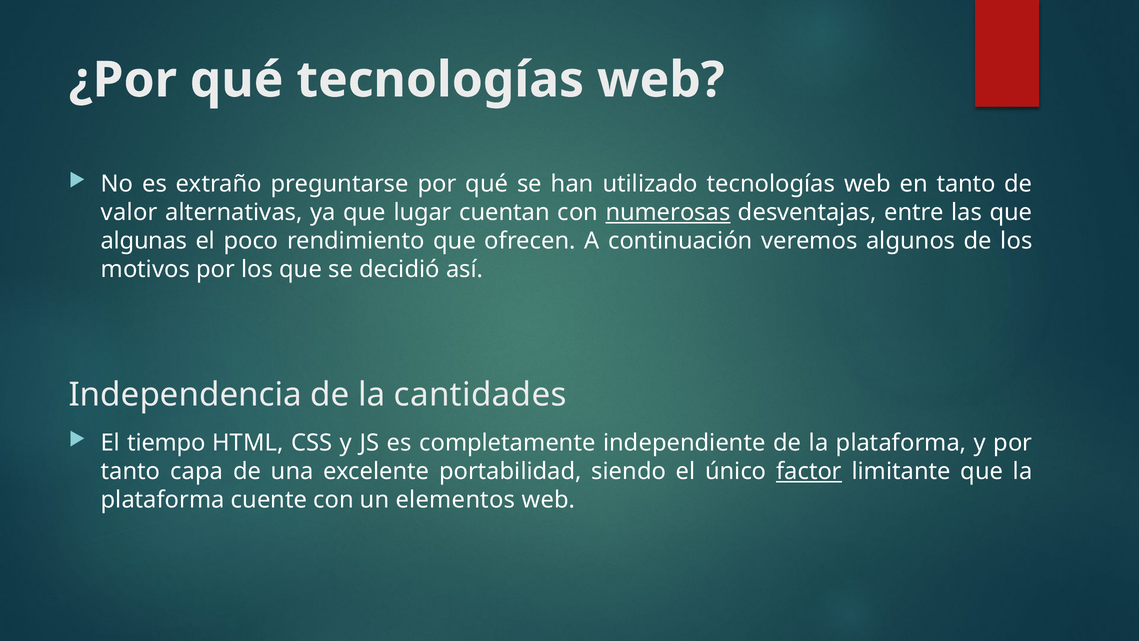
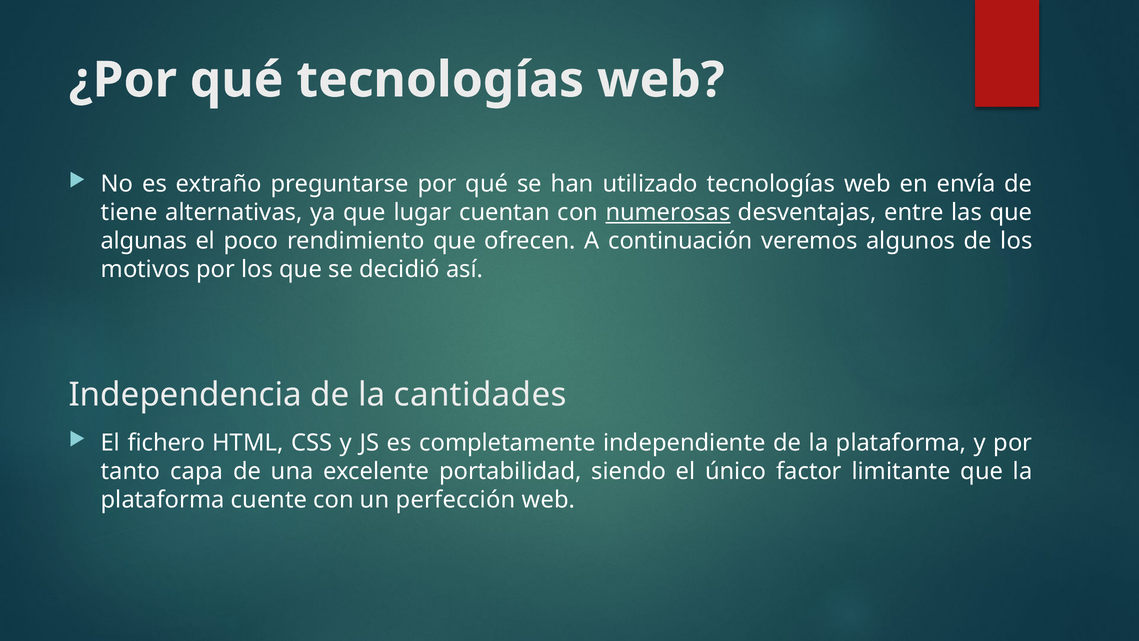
en tanto: tanto -> envía (966, 184)
valor: valor -> tiene (129, 212)
tiempo: tiempo -> fichero (166, 443)
factor underline: present -> none (809, 471)
elementos: elementos -> perfección (456, 500)
